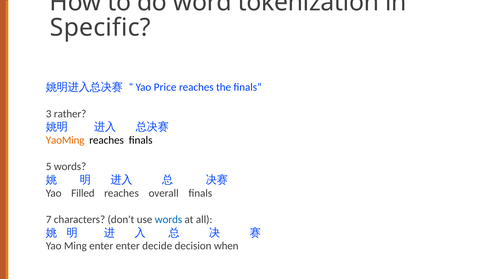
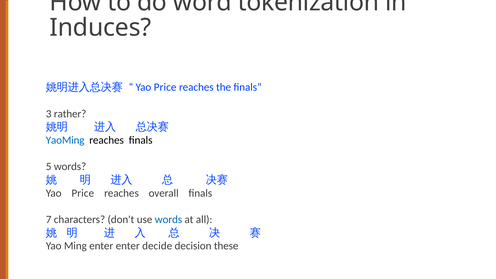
Specific: Specific -> Induces (100, 28)
YaoMing colour: orange -> blue (65, 140)
Filled: Filled -> Price (83, 193)
when: when -> these (226, 246)
